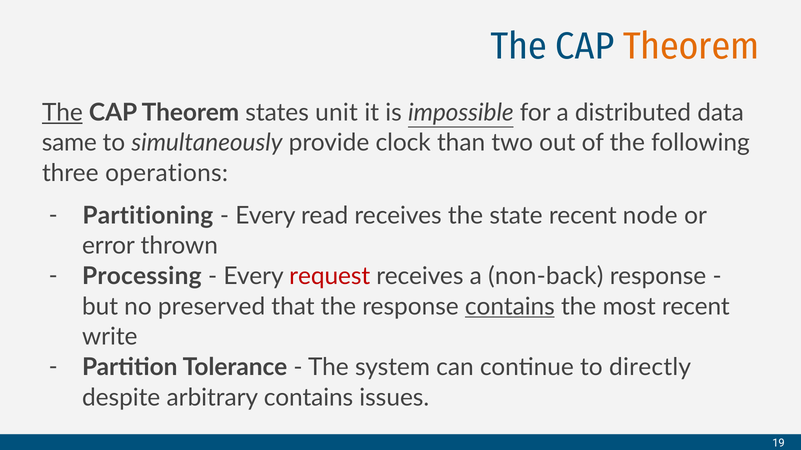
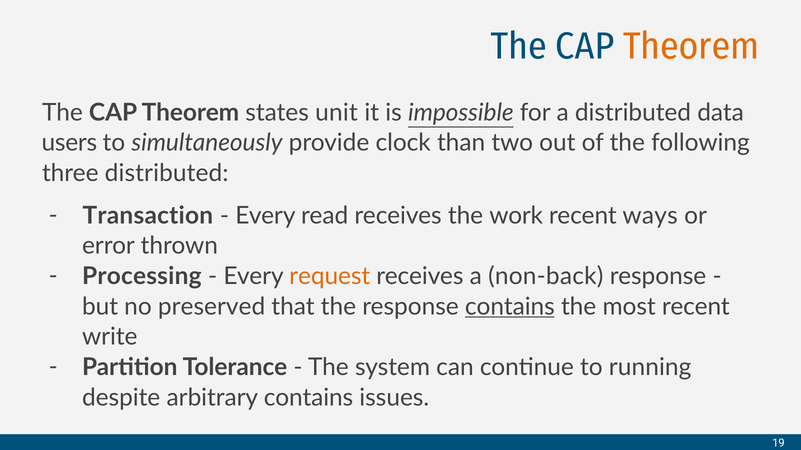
The underline: present -> none (62, 113)
same: same -> users (69, 143)
three operations: operations -> distributed (167, 173)
Partitioning: Partitioning -> Transaction (148, 216)
state: state -> work (516, 216)
node: node -> ways (650, 216)
request colour: red -> orange (330, 277)
directly: directly -> running (650, 368)
